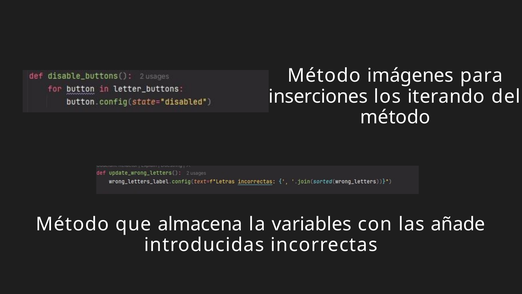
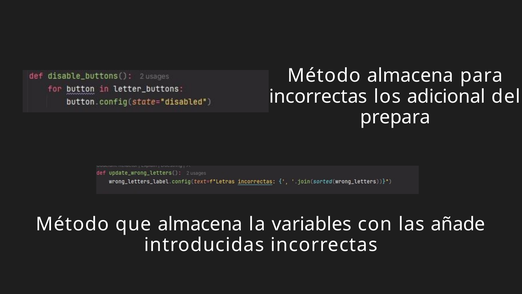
Método imágenes: imágenes -> almacena (410, 76)
inserciones: inserciones -> incorrectas (318, 96)
iterando: iterando -> adicional (446, 96)
método: método -> prepara (395, 117)
